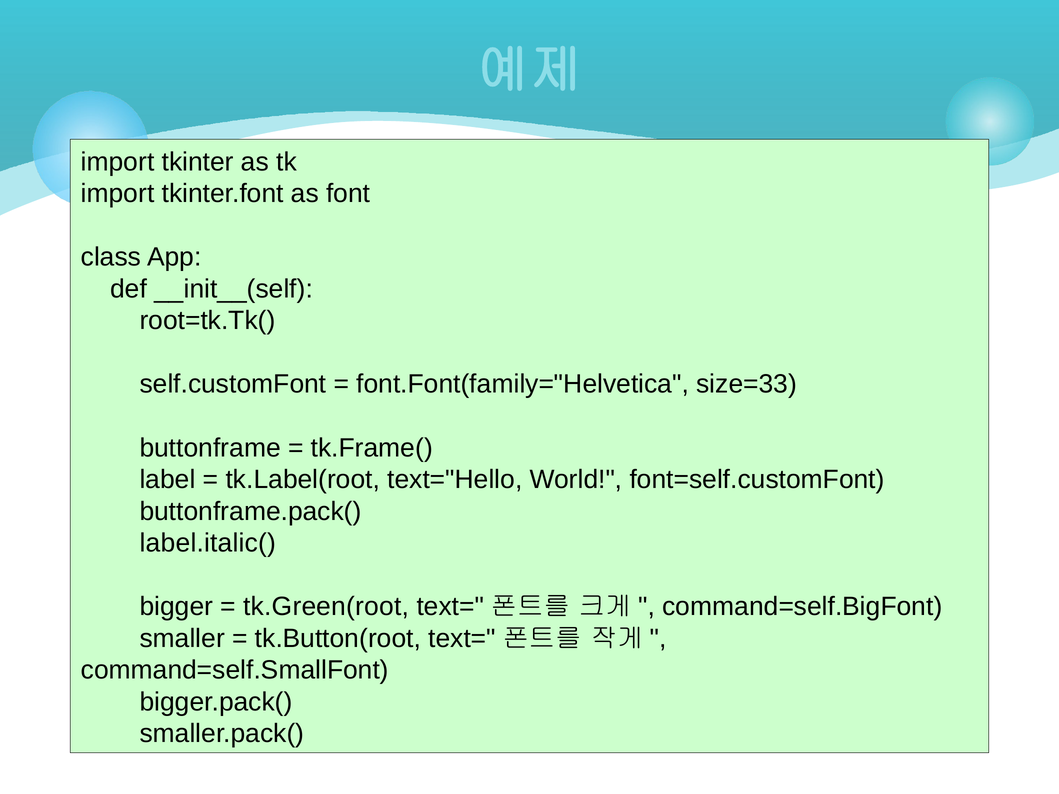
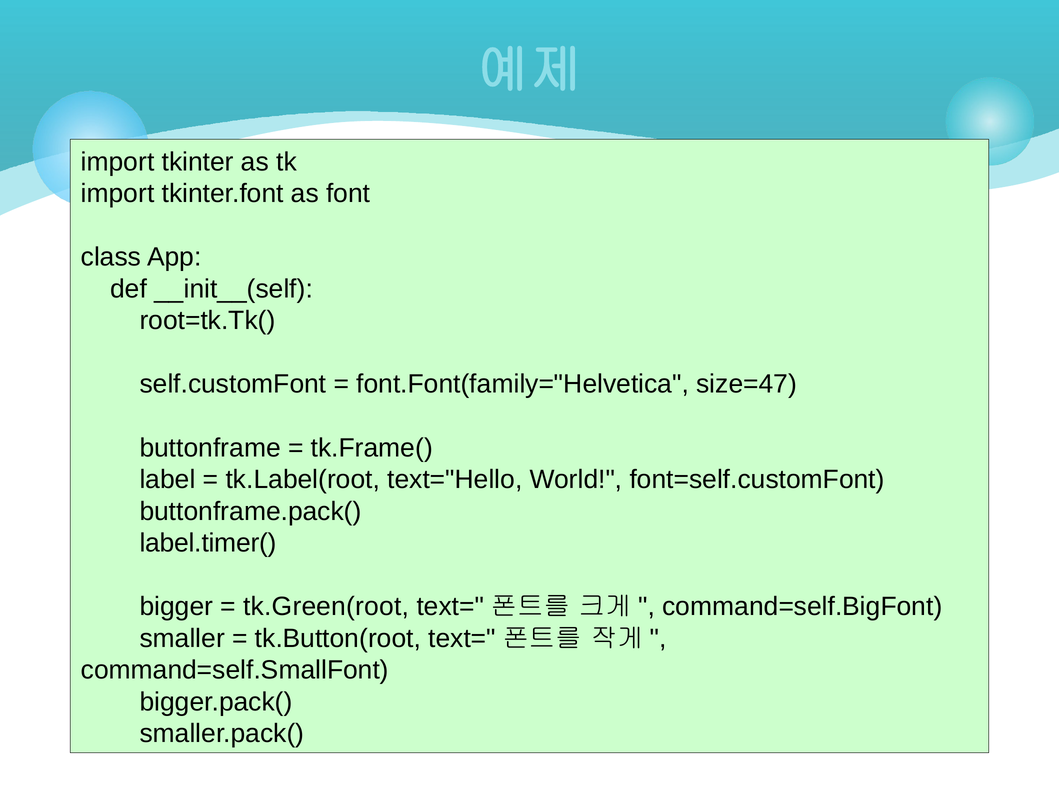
size=33: size=33 -> size=47 (747, 384)
label.italic(: label.italic( -> label.timer( (208, 543)
